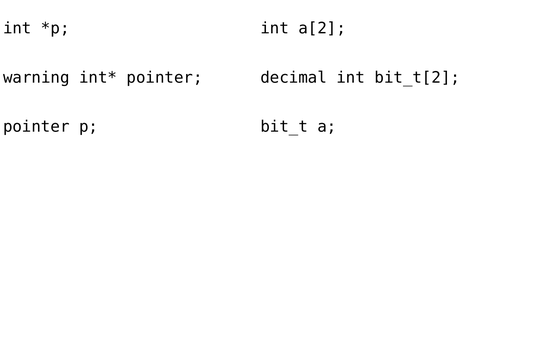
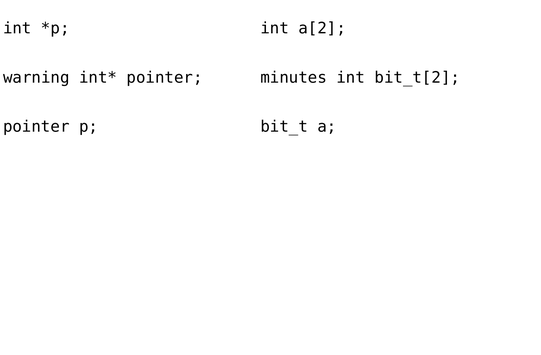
decimal: decimal -> minutes (294, 78)
